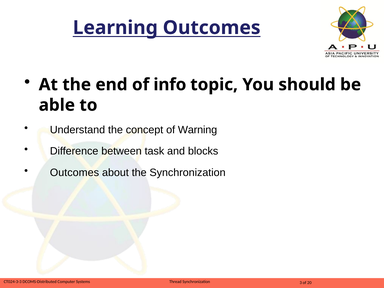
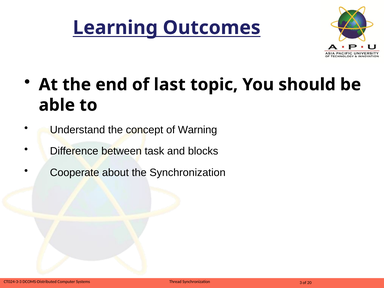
info: info -> last (170, 85)
Outcomes: Outcomes -> Cooperate (75, 172)
